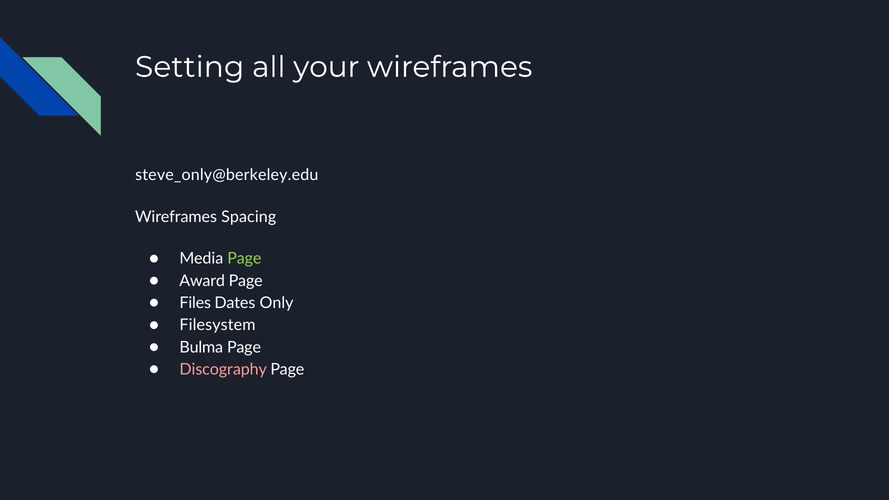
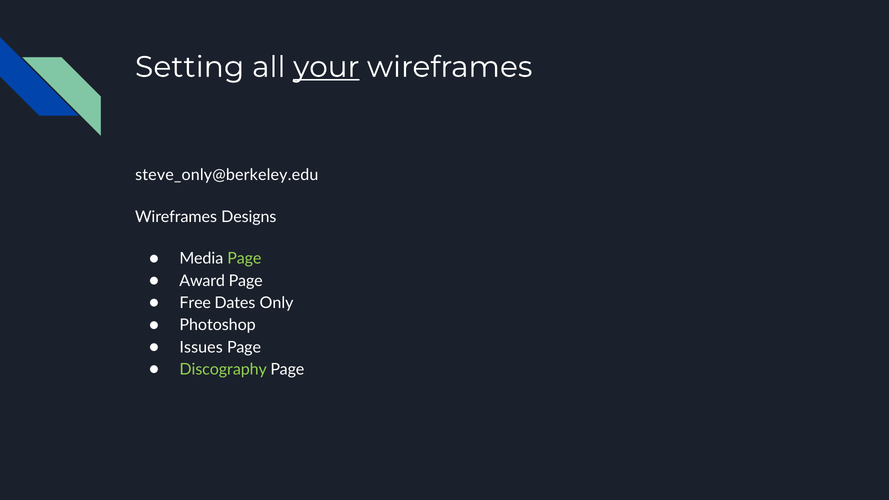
your underline: none -> present (326, 67)
Spacing: Spacing -> Designs (249, 217)
Files: Files -> Free (195, 303)
Filesystem: Filesystem -> Photoshop (218, 325)
Bulma: Bulma -> Issues (201, 347)
Discography colour: pink -> light green (223, 369)
